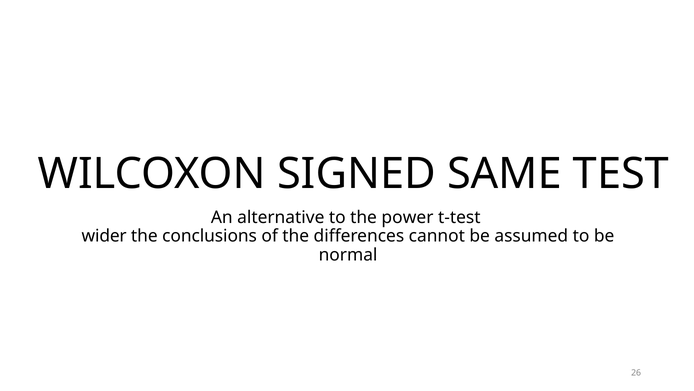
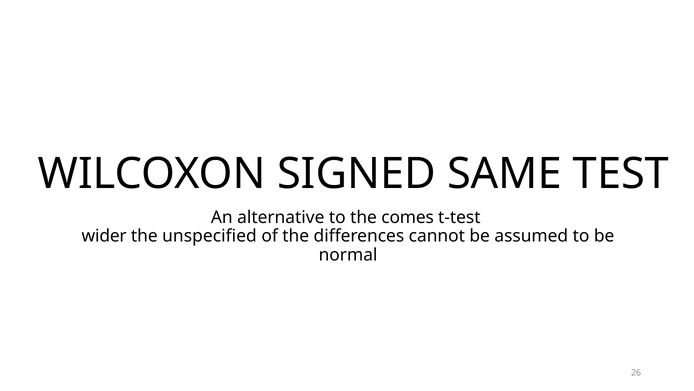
power: power -> comes (408, 217)
conclusions: conclusions -> unspecified (209, 236)
